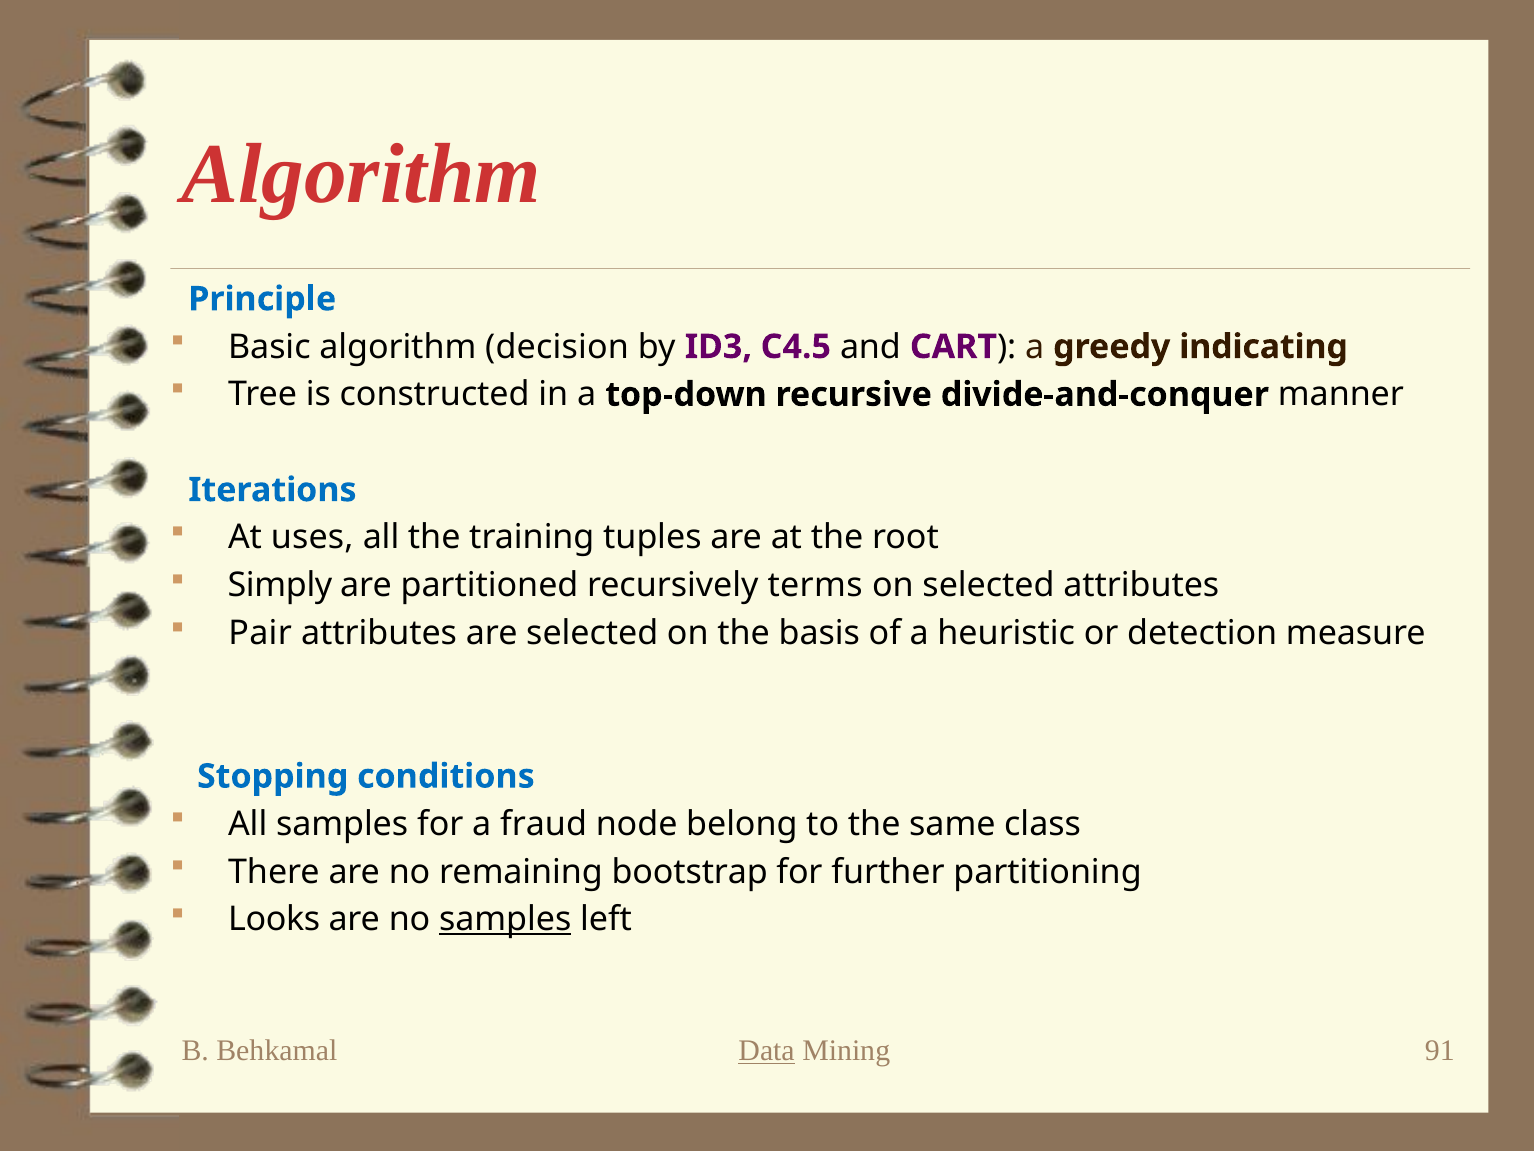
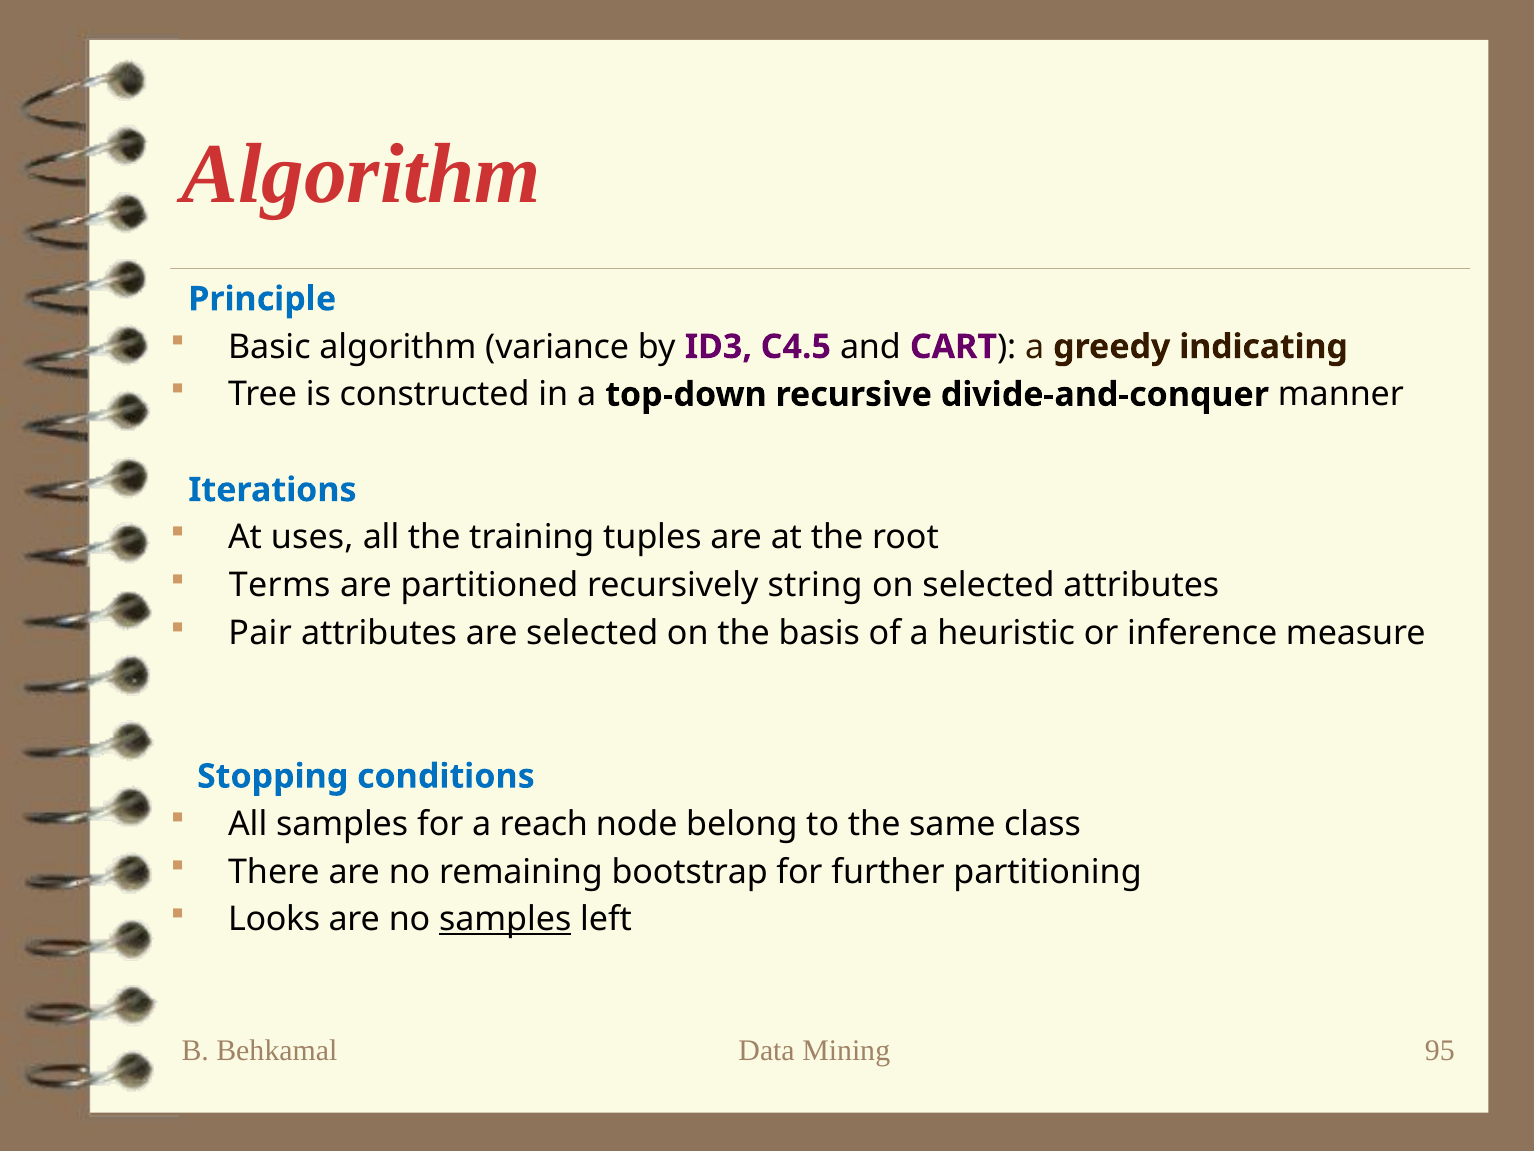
decision: decision -> variance (557, 347)
Simply: Simply -> Terms (280, 585)
terms: terms -> string (815, 585)
detection: detection -> inference (1202, 633)
fraud: fraud -> reach (544, 824)
Data underline: present -> none (767, 1050)
91: 91 -> 95 (1440, 1050)
